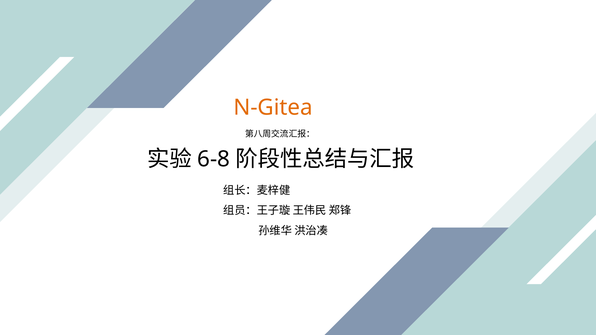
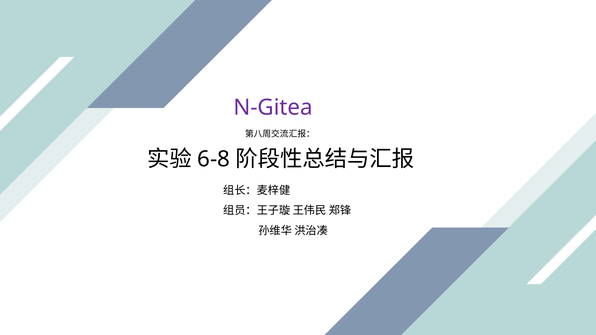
N-Gitea colour: orange -> purple (273, 108)
